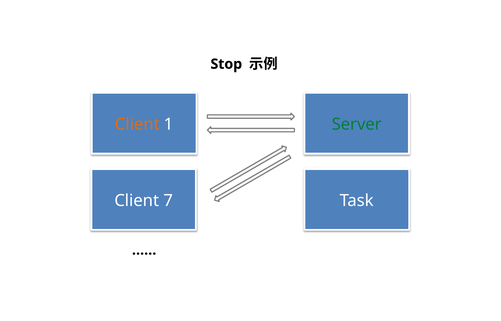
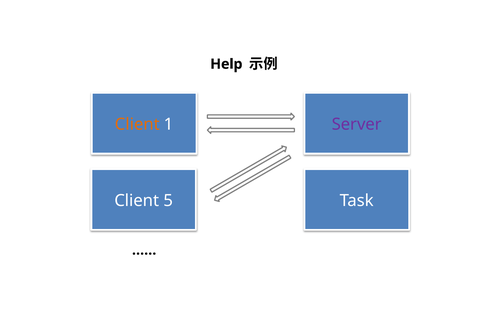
Stop: Stop -> Help (226, 64)
Server colour: green -> purple (357, 124)
7: 7 -> 5 (168, 200)
